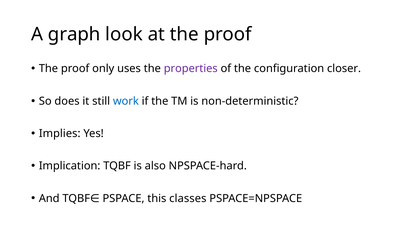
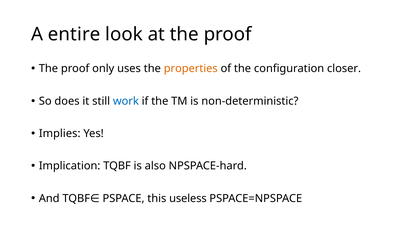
graph: graph -> entire (74, 34)
properties colour: purple -> orange (191, 69)
classes: classes -> useless (188, 198)
